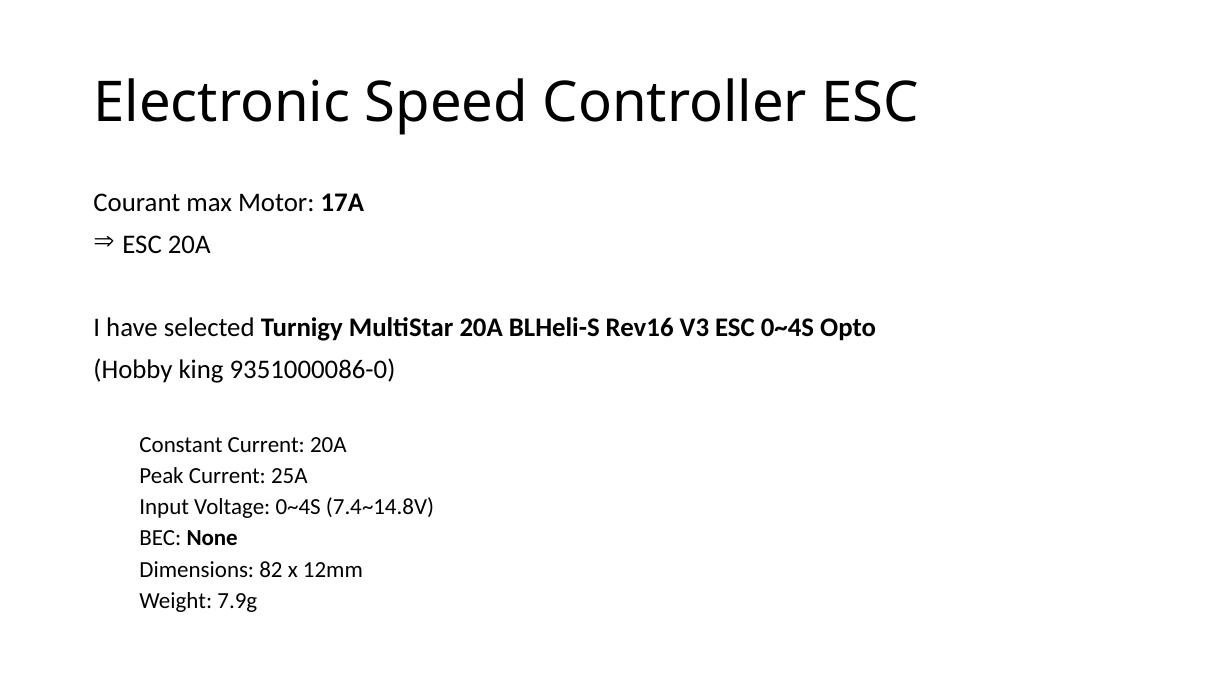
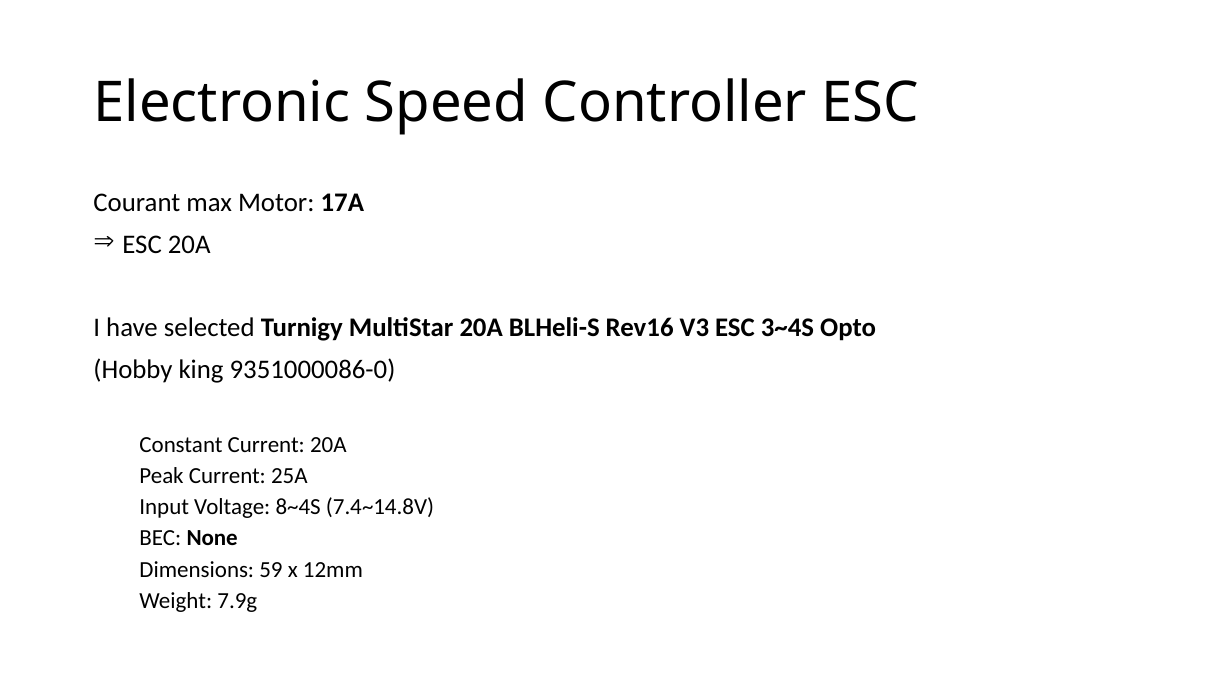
ESC 0~4S: 0~4S -> 3~4S (787, 328)
Voltage 0~4S: 0~4S -> 8~4S (298, 507)
82: 82 -> 59 (271, 569)
